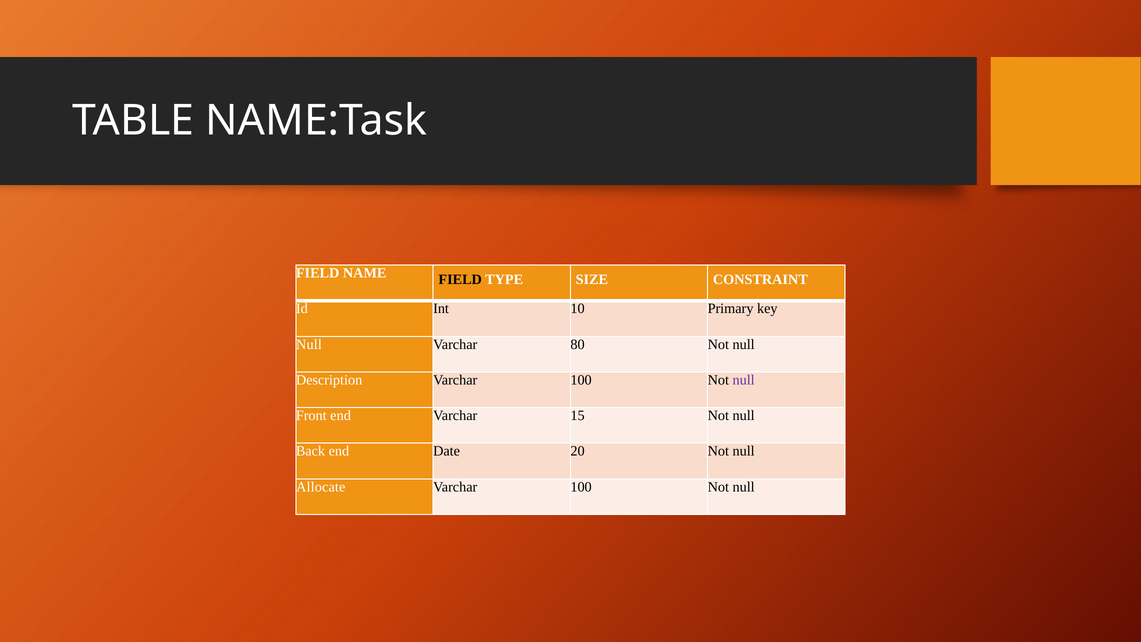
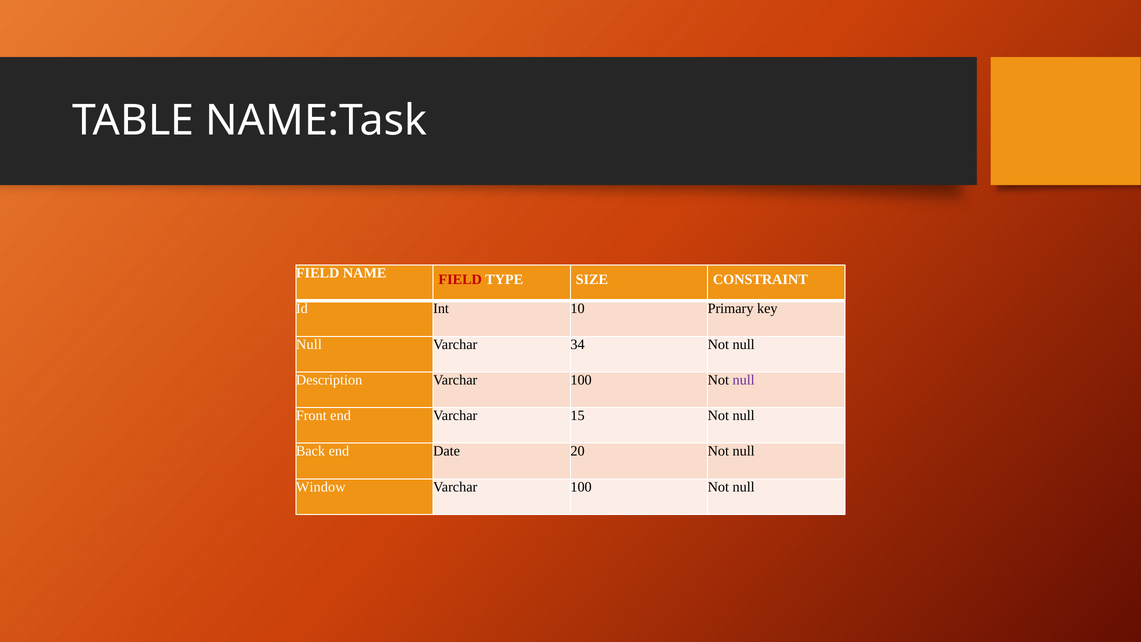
FIELD colour: black -> red (460, 279)
80: 80 -> 34 (578, 344)
Allocate: Allocate -> Window (321, 487)
